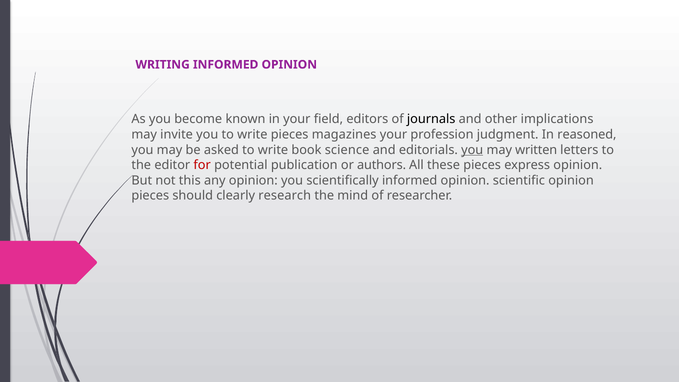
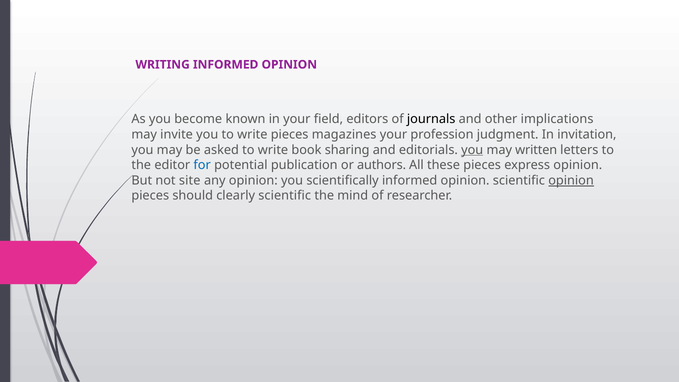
reasoned: reasoned -> invitation (587, 135)
science: science -> sharing (347, 150)
for colour: red -> blue (202, 165)
this: this -> site (190, 180)
opinion underline: none -> present (571, 180)
clearly research: research -> scientific (285, 196)
